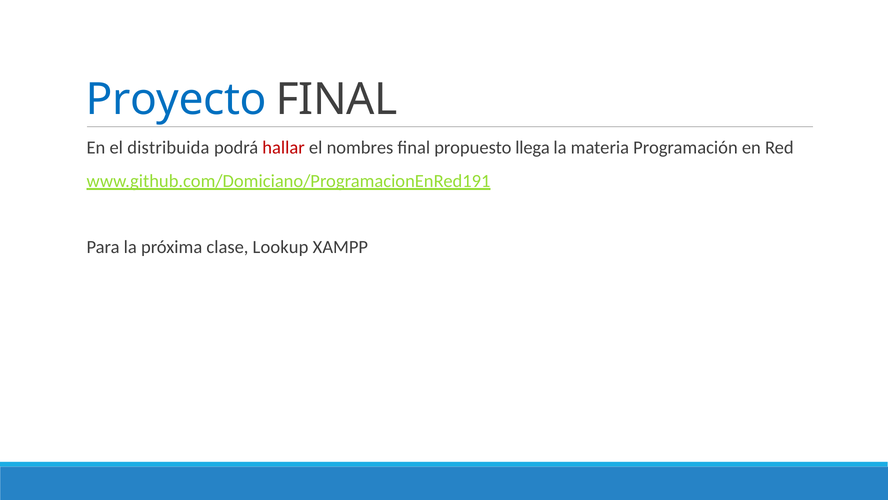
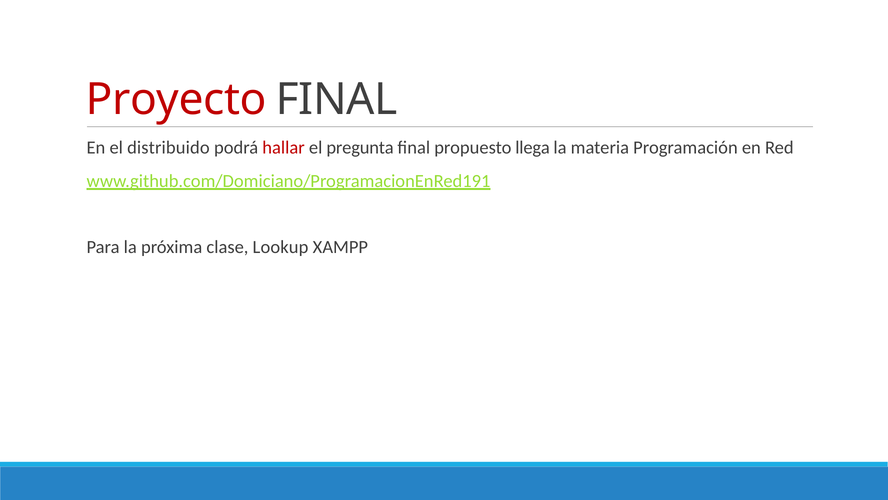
Proyecto colour: blue -> red (176, 99)
distribuida: distribuida -> distribuido (168, 148)
nombres: nombres -> pregunta (360, 148)
